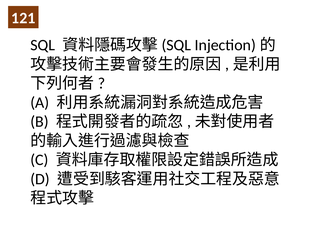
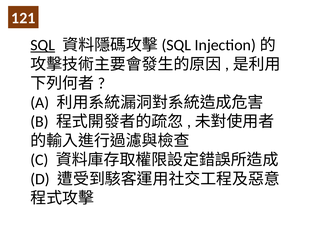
SQL underline: none -> present (43, 45)
